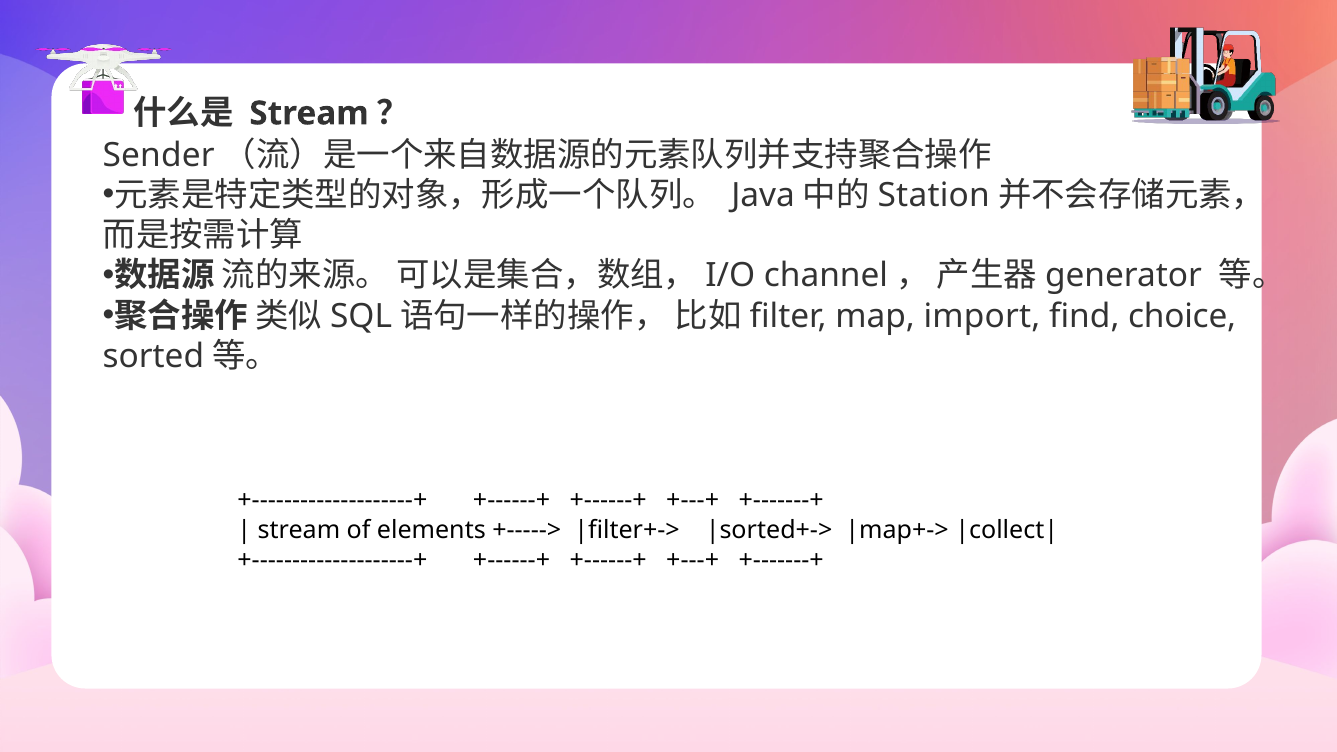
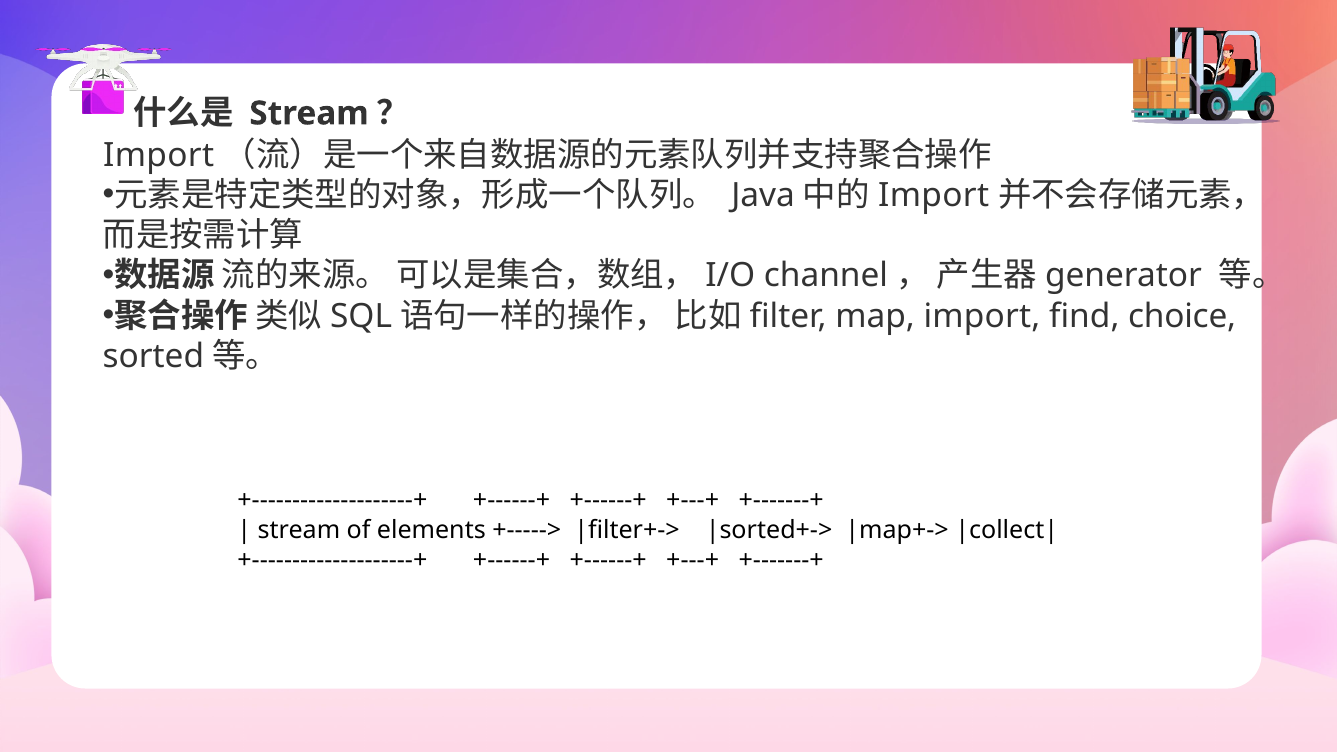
Sender: Sender -> Import (159, 156)
Station: Station -> Import (934, 196)
